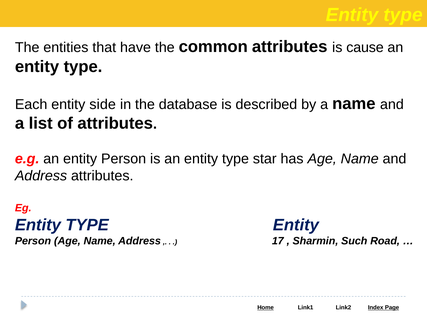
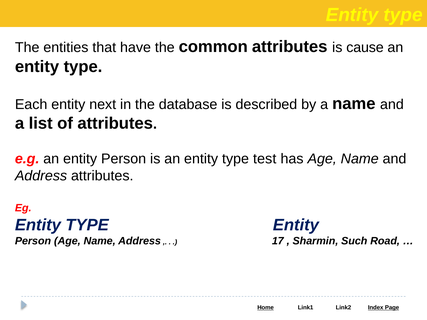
side: side -> next (103, 104)
star: star -> test (265, 159)
